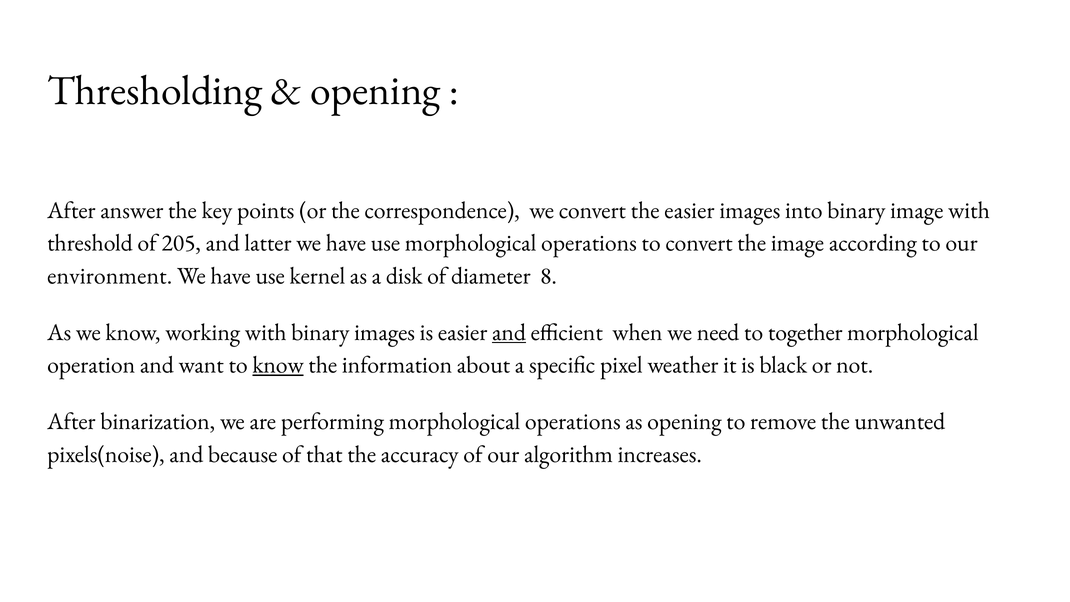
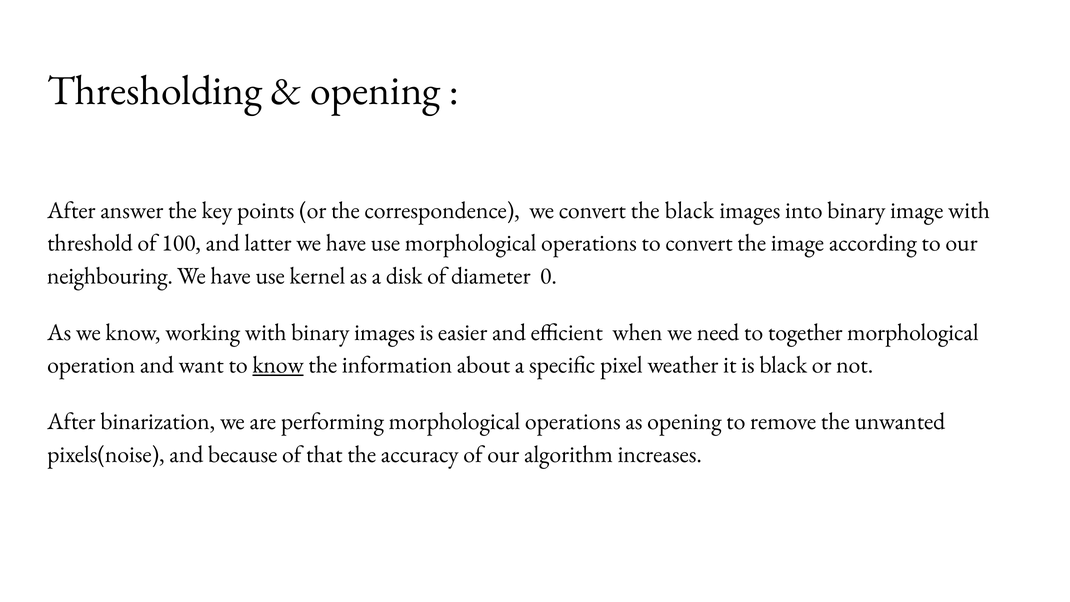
the easier: easier -> black (689, 210)
205: 205 -> 100 (181, 243)
environment: environment -> neighbouring (110, 276)
8: 8 -> 0 (548, 276)
and underline: present -> none (509, 332)
